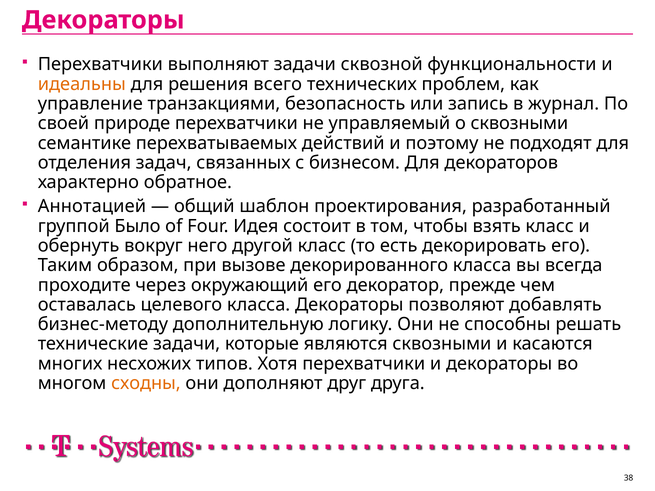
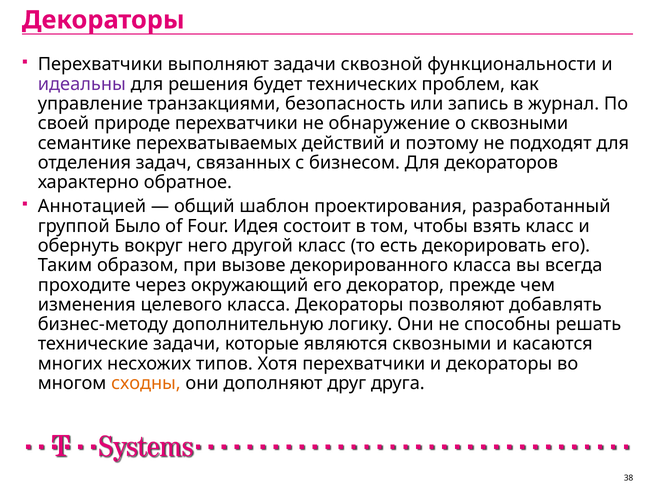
идеальны colour: orange -> purple (82, 84)
всего: всего -> будет (278, 84)
управляемый: управляемый -> обнаружение (389, 123)
оставалась: оставалась -> изменения (87, 305)
